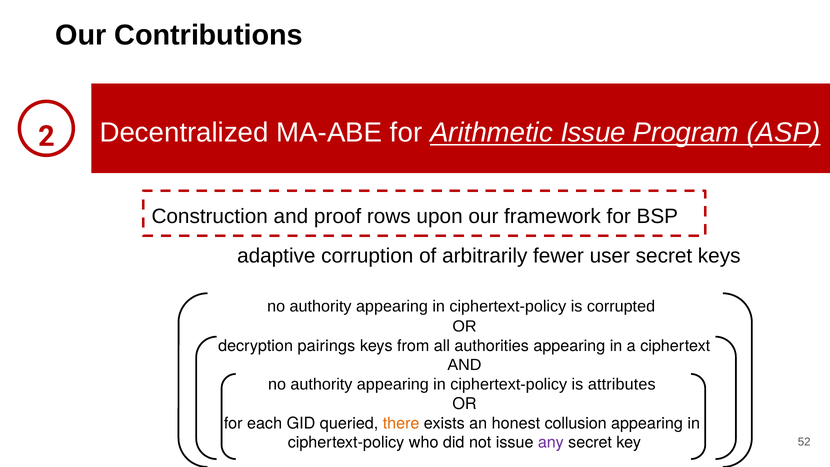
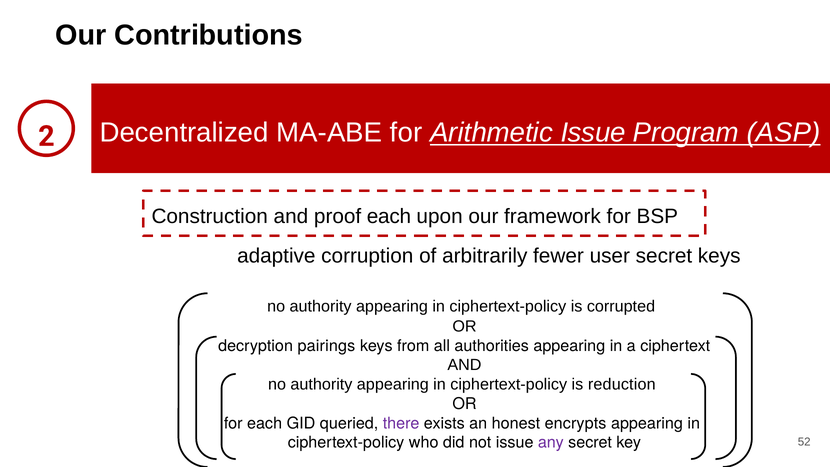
proof rows: rows -> each (389, 217)
attributes: attributes -> reduction (622, 384)
there colour: orange -> purple (401, 423)
collusion: collusion -> encrypts (576, 423)
